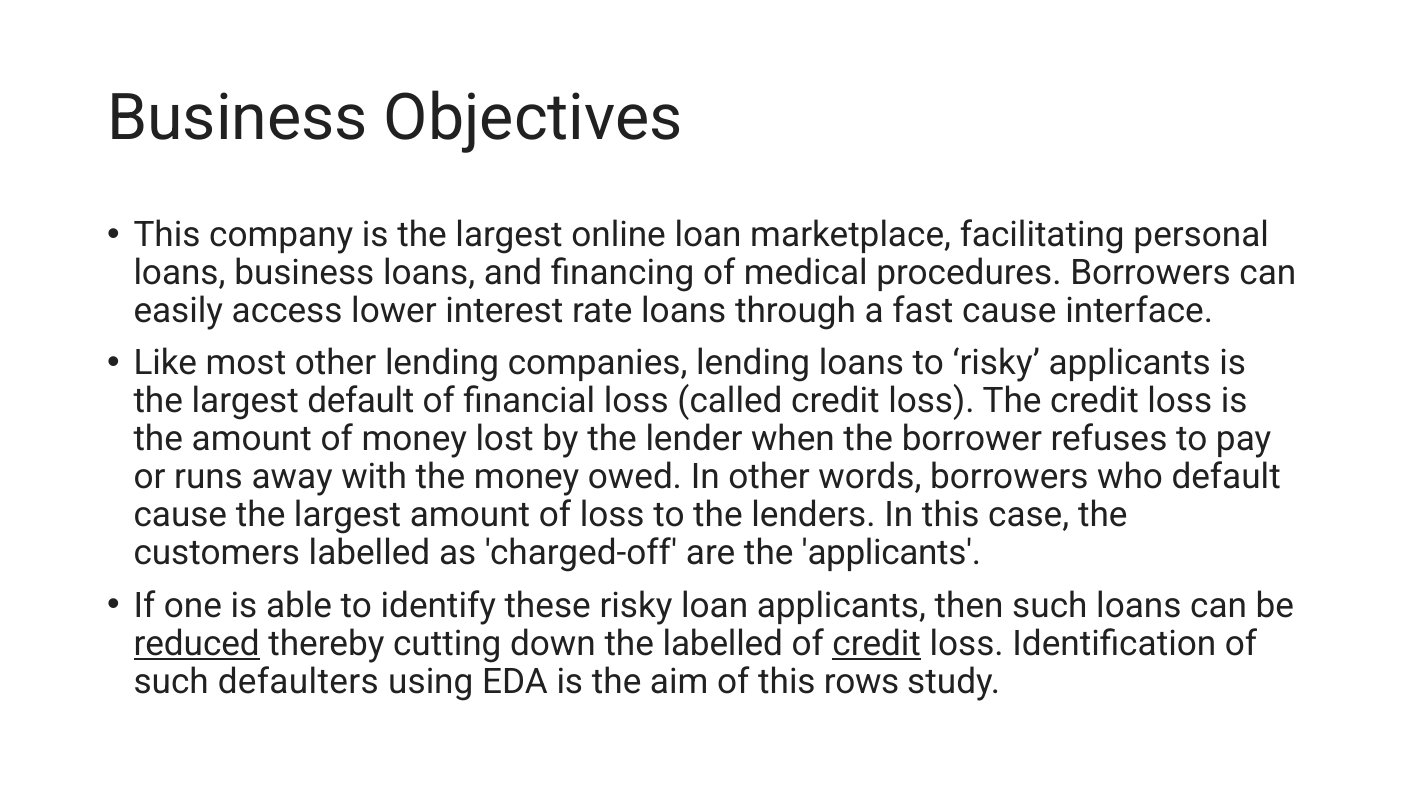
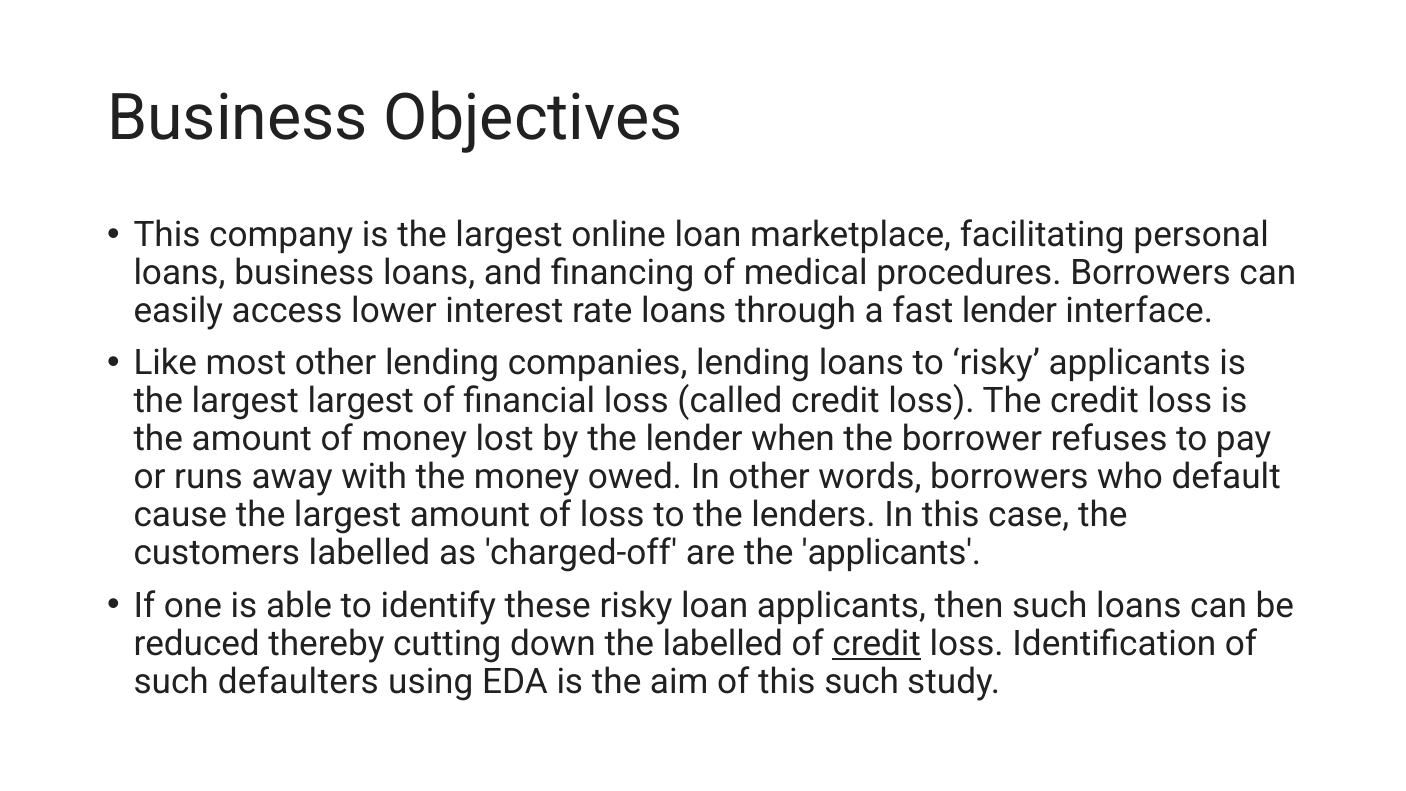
fast cause: cause -> lender (1010, 310)
largest default: default -> largest (361, 401)
reduced underline: present -> none (197, 643)
this rows: rows -> such (862, 681)
